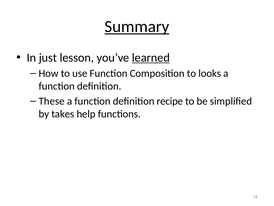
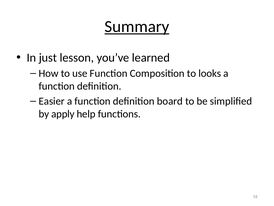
learned underline: present -> none (151, 57)
These: These -> Easier (52, 101)
recipe: recipe -> board (170, 101)
takes: takes -> apply (63, 114)
